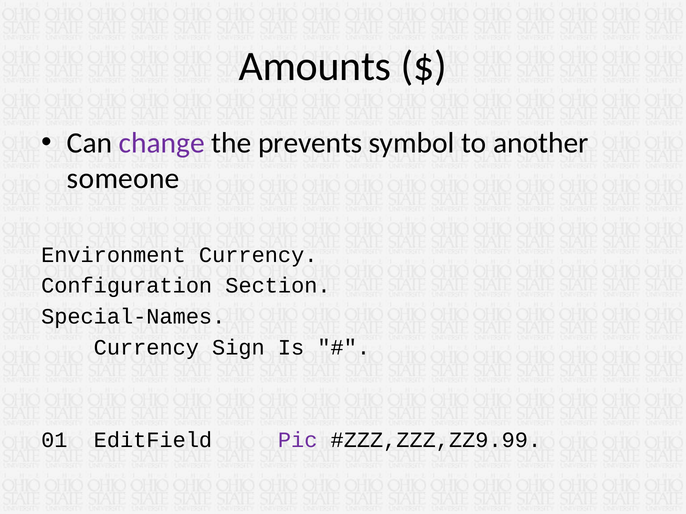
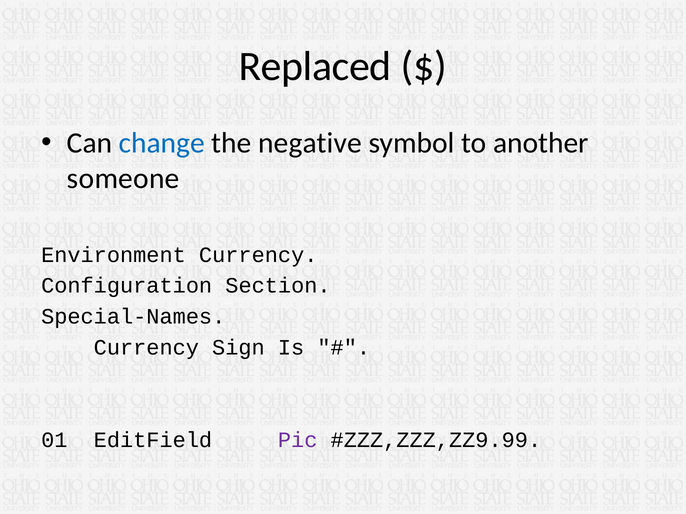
Amounts: Amounts -> Replaced (315, 66)
change colour: purple -> blue (162, 143)
prevents: prevents -> negative (310, 143)
